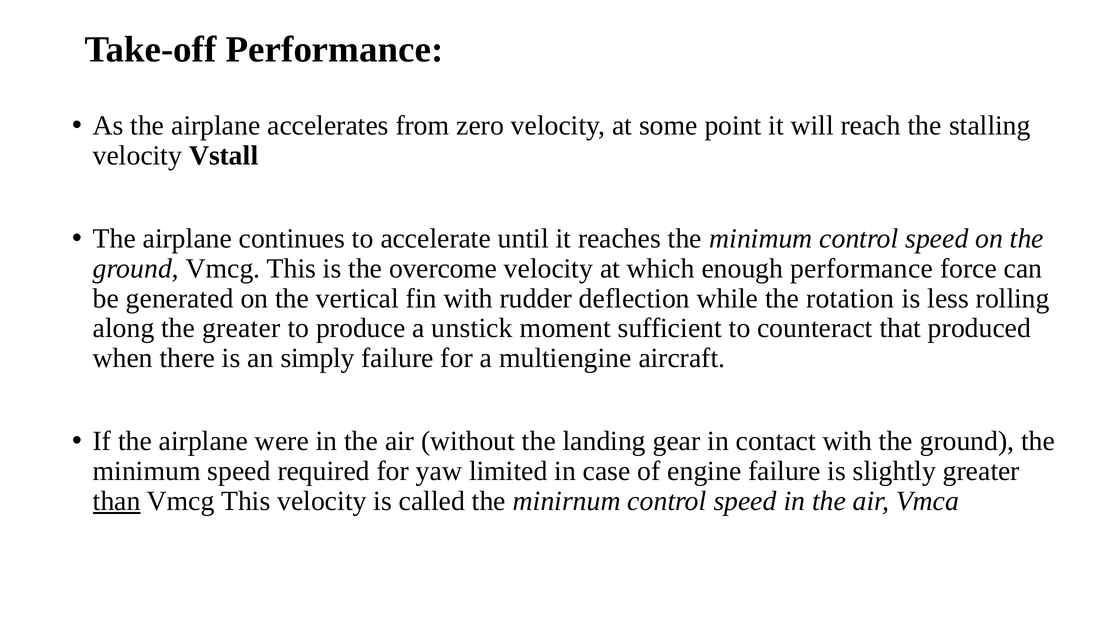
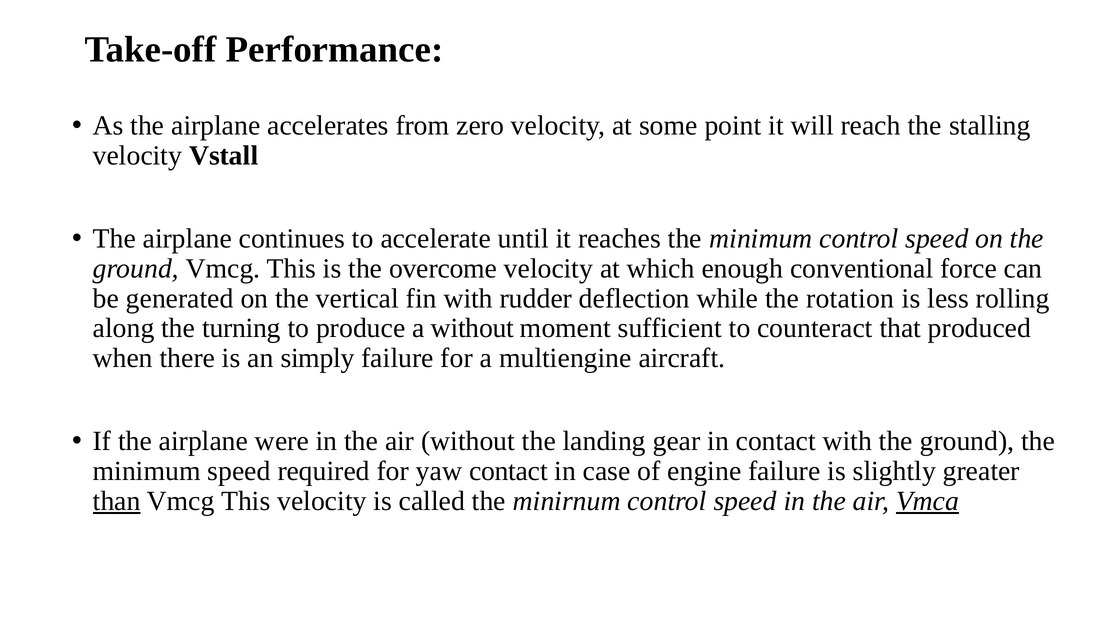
enough performance: performance -> conventional (862, 268)
the greater: greater -> turning (241, 328)
a unstick: unstick -> without (472, 328)
yaw limited: limited -> contact (508, 471)
Vmca underline: none -> present (928, 501)
